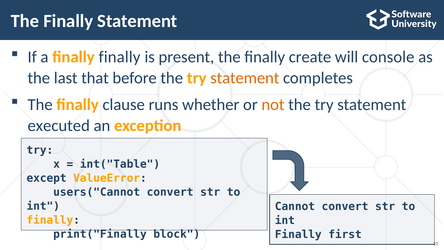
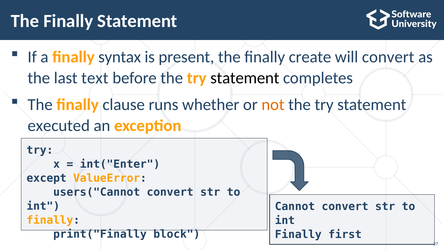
finally finally: finally -> syntax (120, 57)
will console: console -> convert (388, 57)
that: that -> text (95, 78)
statement colour: orange -> black (245, 78)
int("Table: int("Table -> int("Enter (120, 164)
